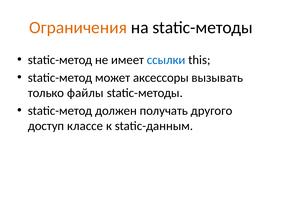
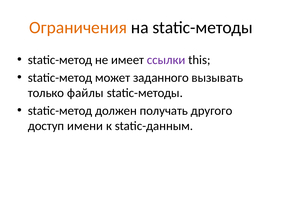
ссылки colour: blue -> purple (166, 60)
аксессоры: аксессоры -> заданного (161, 78)
классе: классе -> имени (85, 126)
